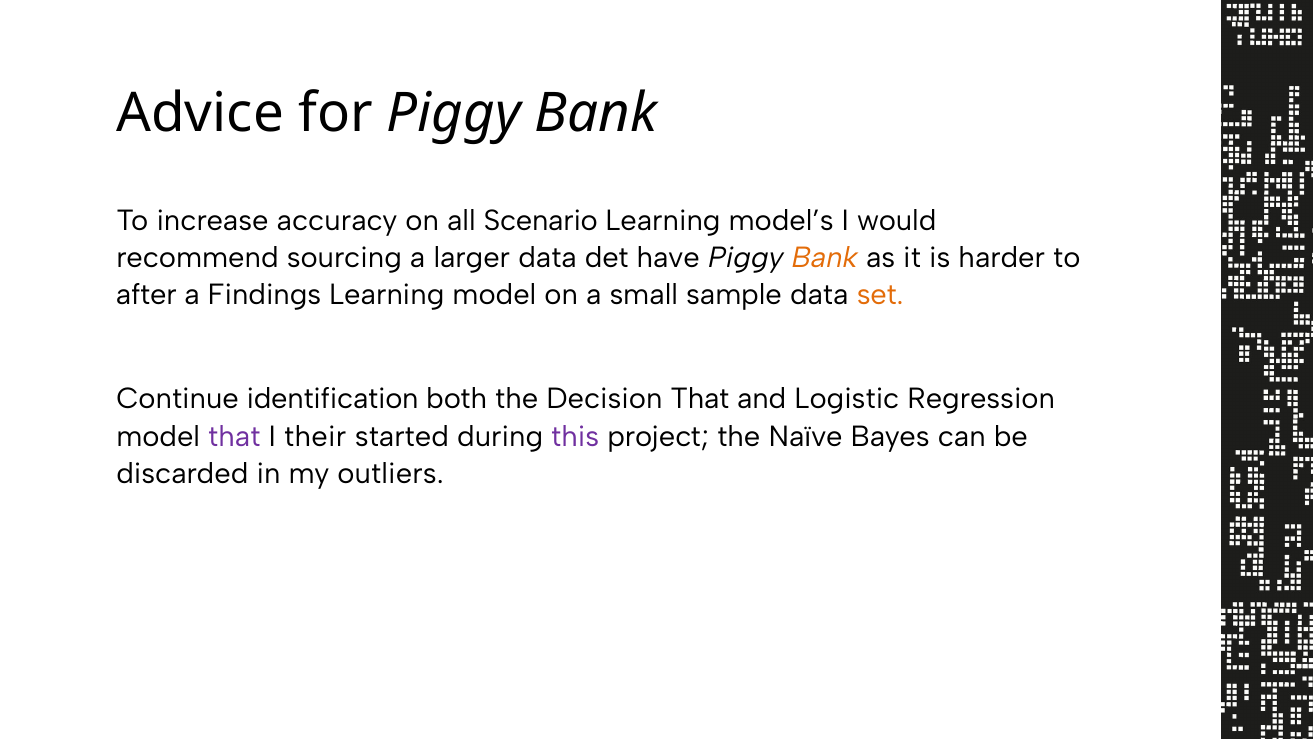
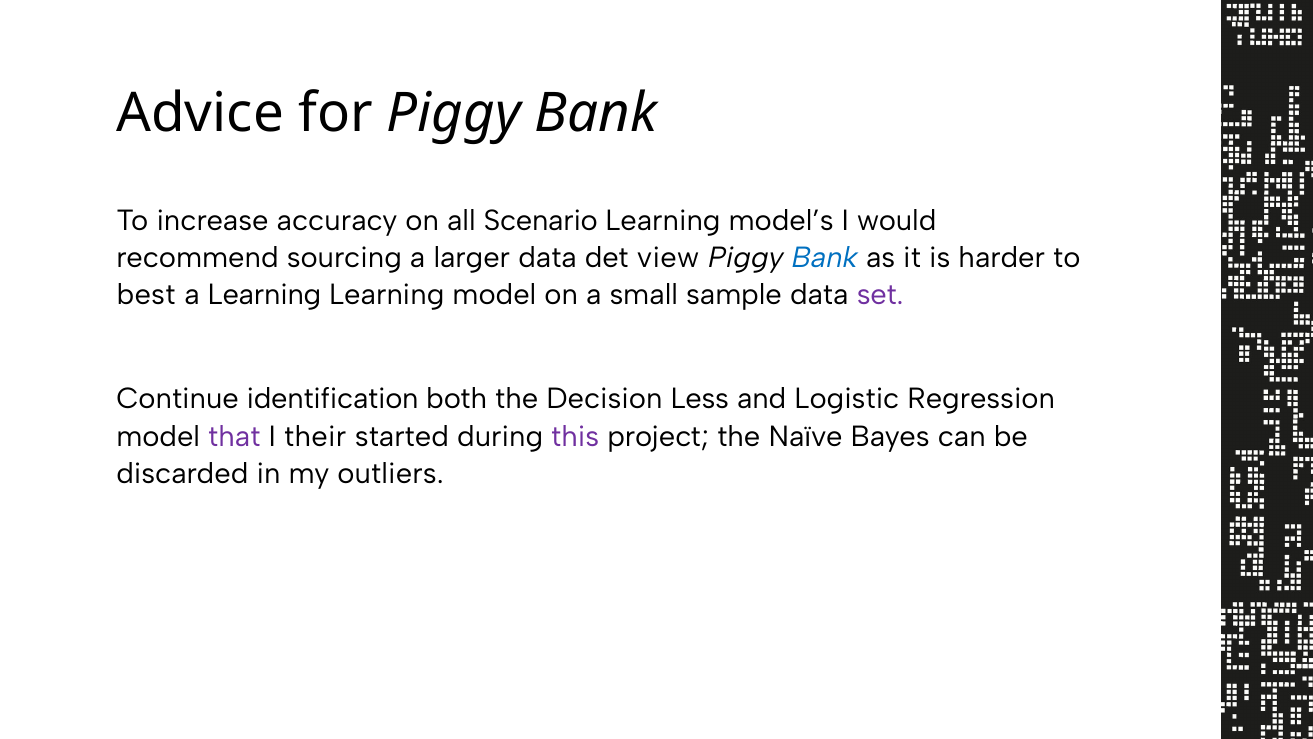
have: have -> view (668, 258)
Bank colour: orange -> blue (825, 258)
after: after -> best (146, 295)
a Findings: Findings -> Learning (265, 295)
set colour: orange -> purple (880, 295)
Decision That: That -> Less (700, 399)
